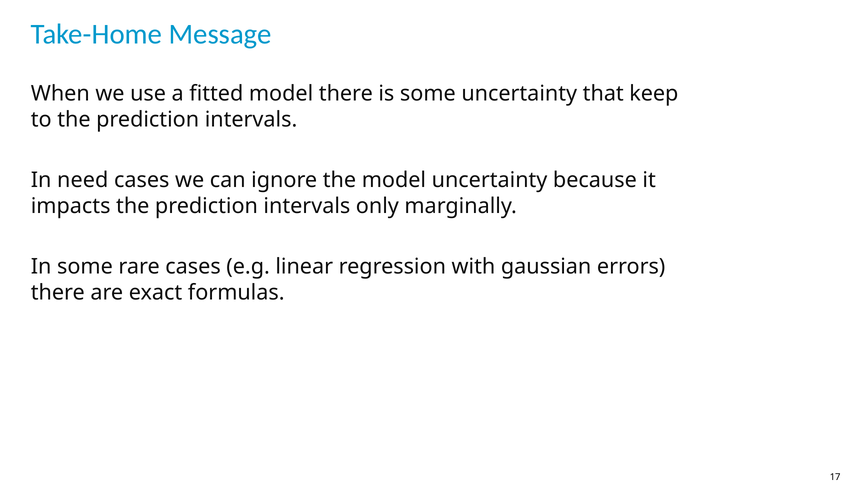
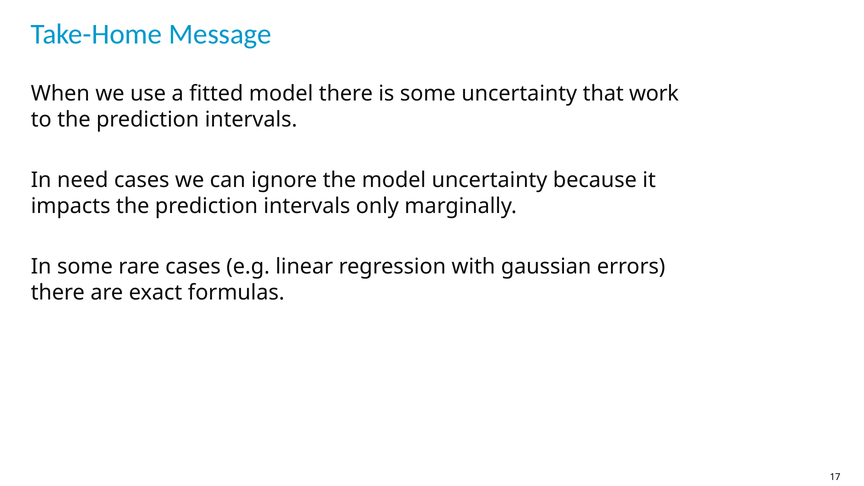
keep: keep -> work (654, 94)
